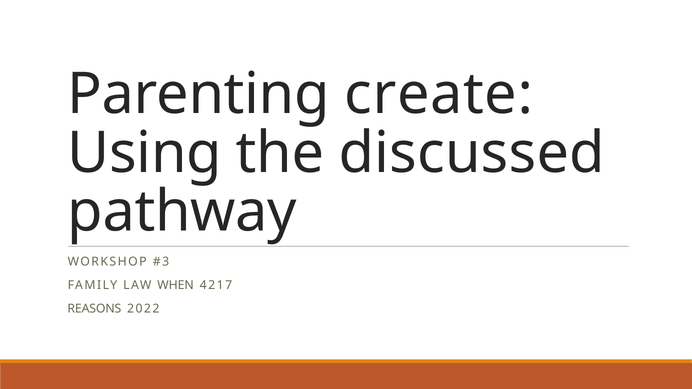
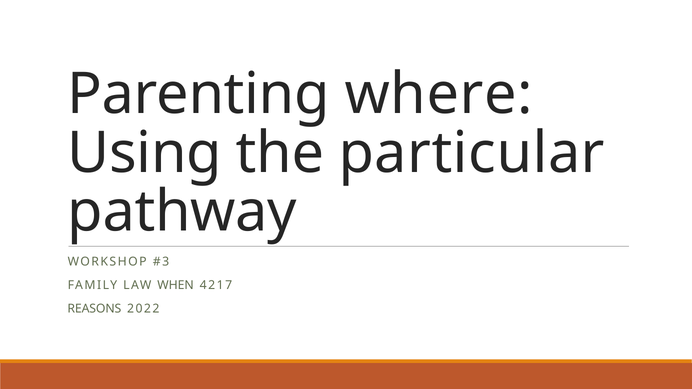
create: create -> where (439, 94)
discussed: discussed -> particular (472, 153)
